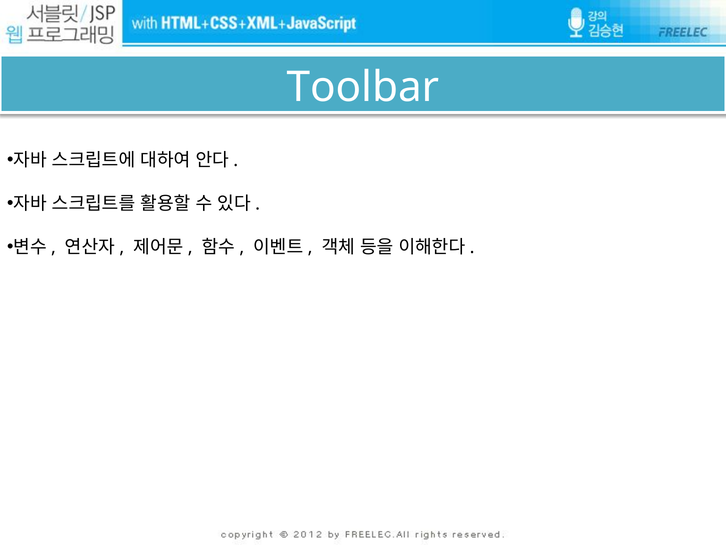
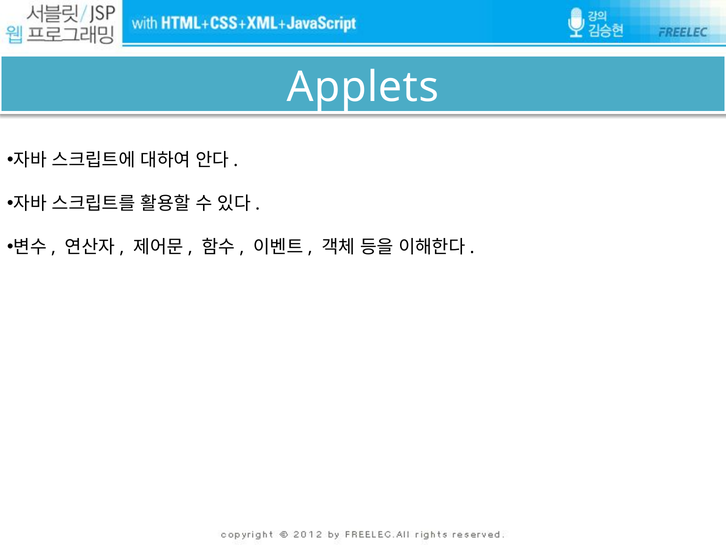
Toolbar: Toolbar -> Applets (363, 87)
